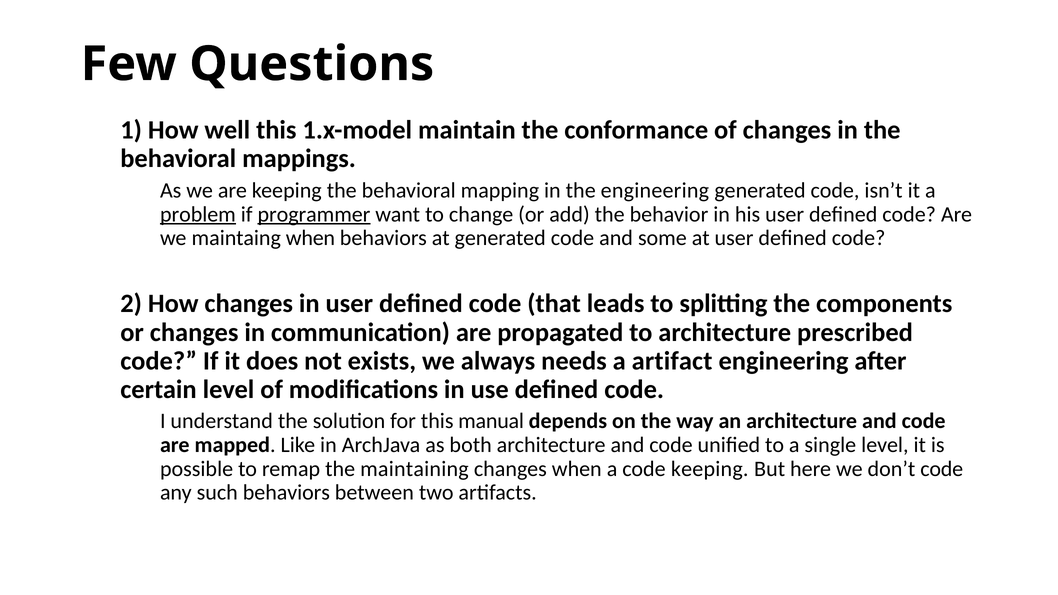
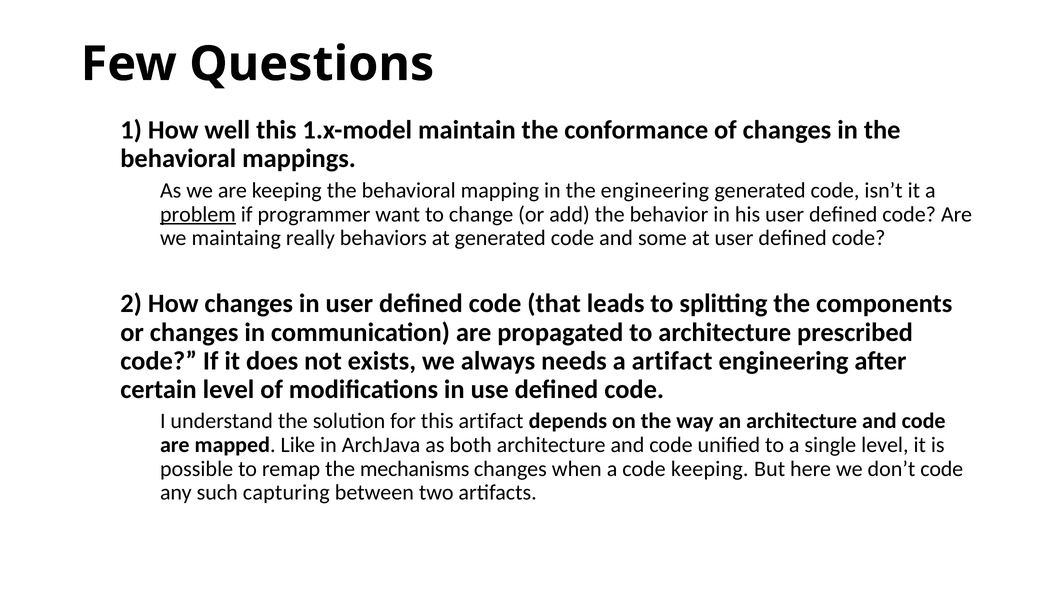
programmer underline: present -> none (314, 214)
maintaing when: when -> really (310, 238)
this manual: manual -> artifact (491, 421)
maintaining: maintaining -> mechanisms (415, 469)
such behaviors: behaviors -> capturing (286, 493)
